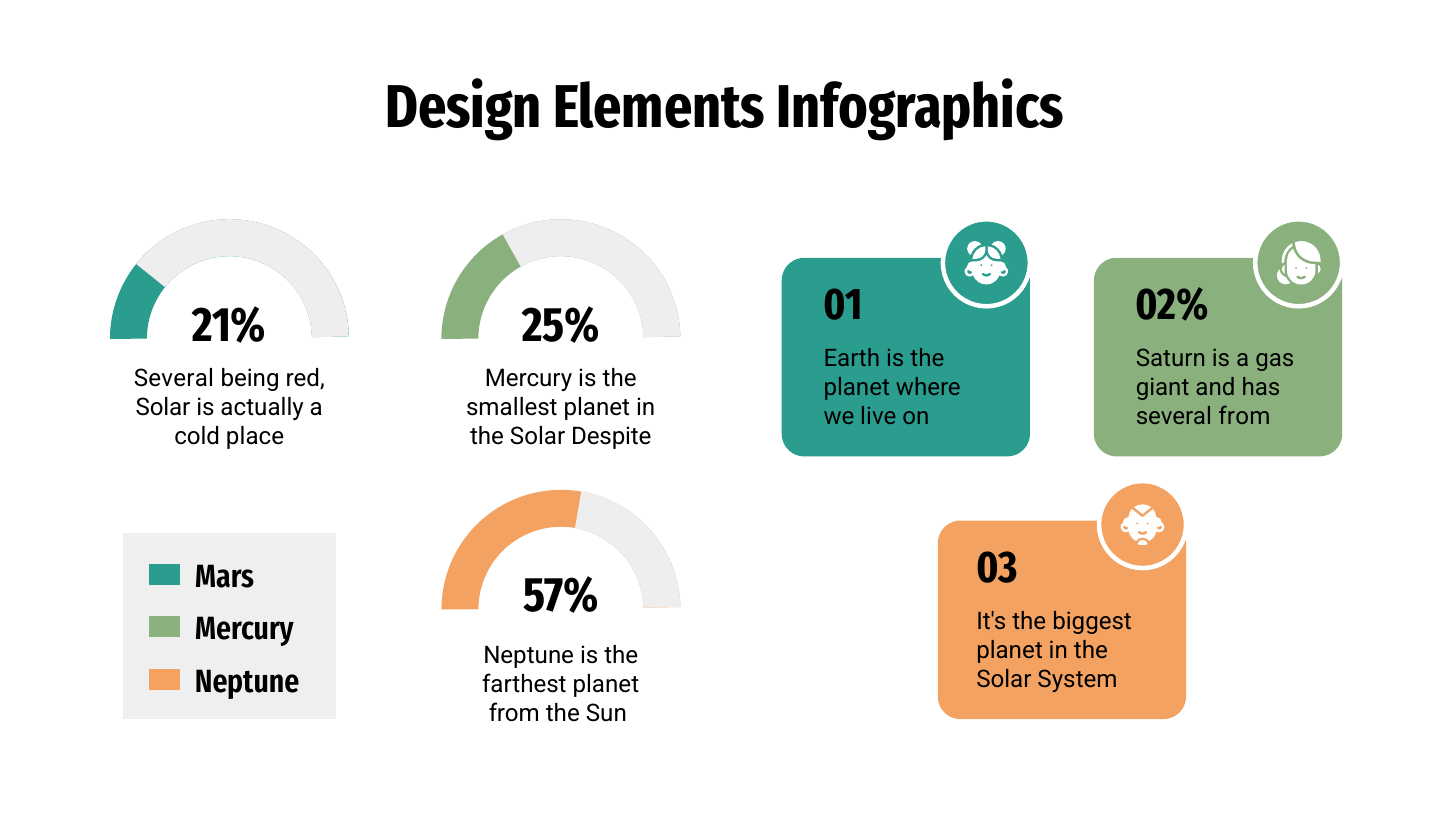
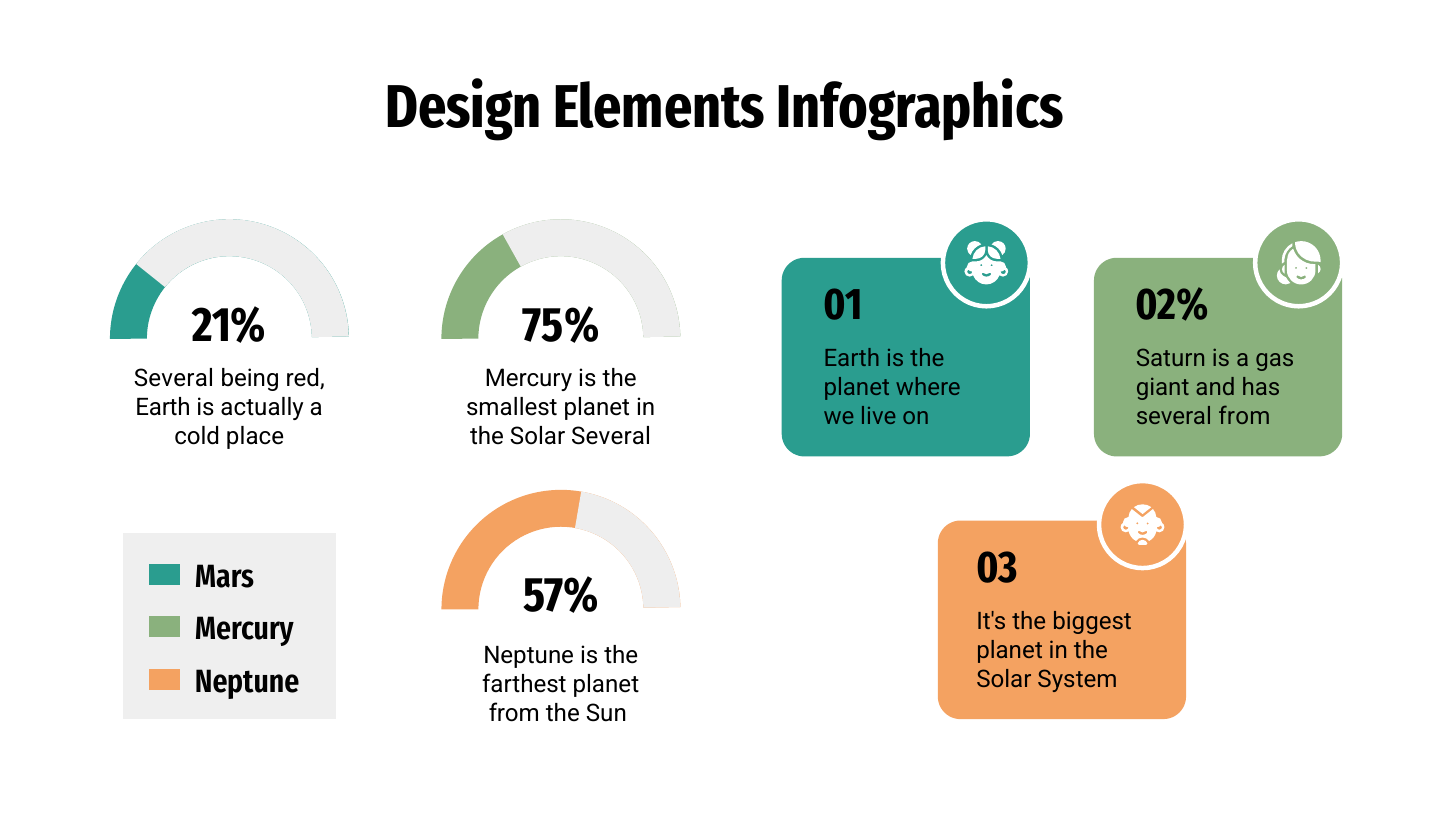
25%: 25% -> 75% (561, 325)
Solar: Solar -> Earth (163, 408)
Solar Despite: Despite -> Several (611, 437)
